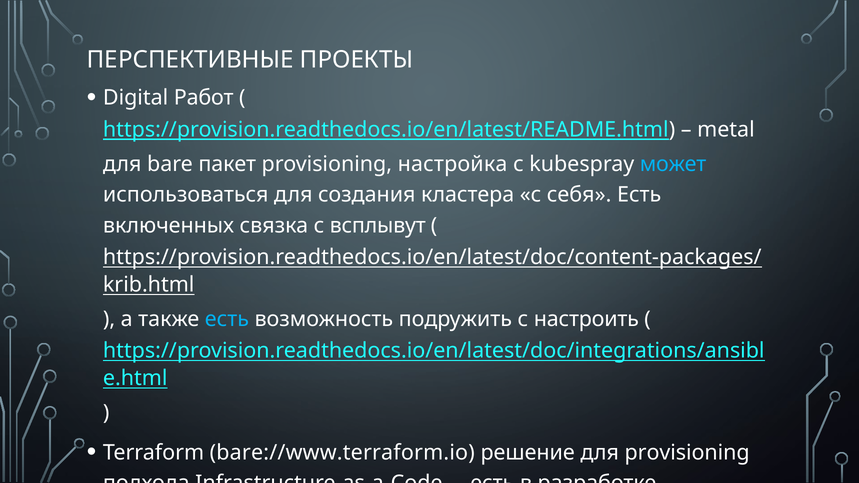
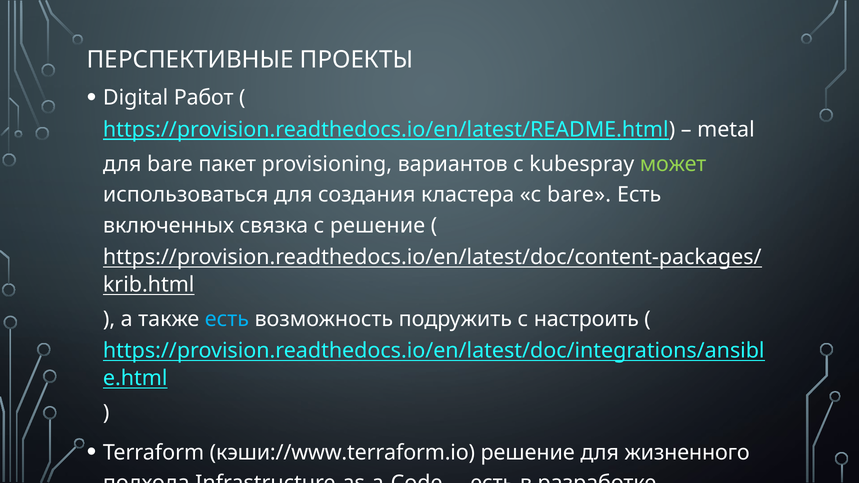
настройка: настройка -> вариантов (453, 164)
может colour: light blue -> light green (673, 164)
с себя: себя -> bare (579, 195)
с всплывут: всплывут -> решение (378, 226)
bare://www.terraform.io: bare://www.terraform.io -> кэши://www.terraform.io (342, 453)
для provisioning: provisioning -> жизненного (687, 453)
